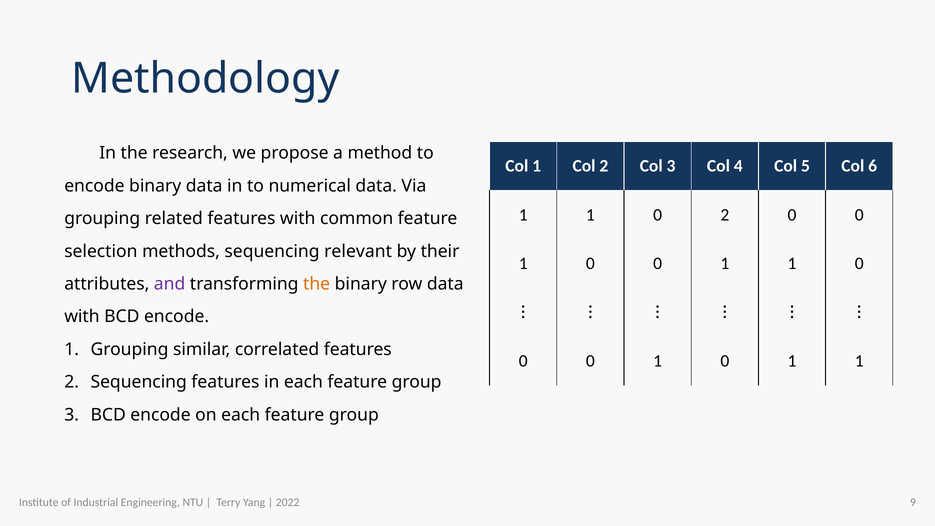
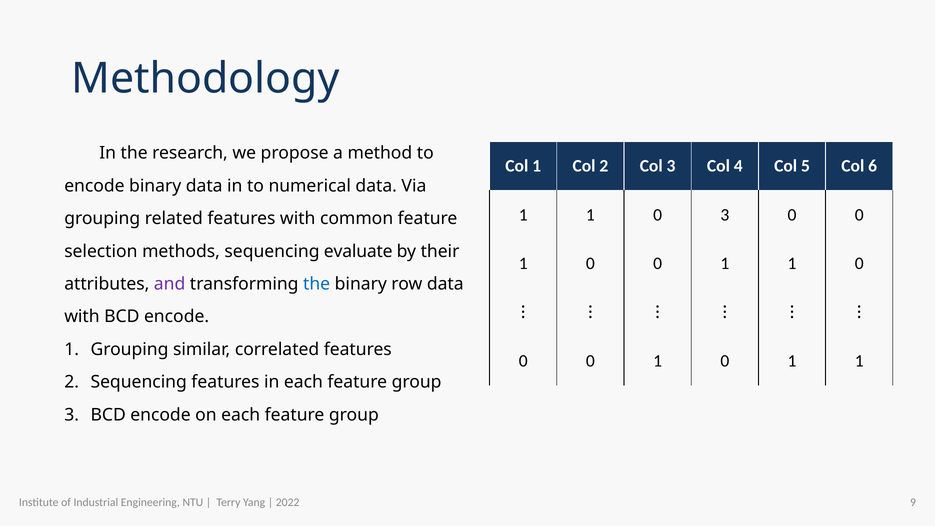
0 2: 2 -> 3 (725, 215)
relevant: relevant -> evaluate (358, 251)
the colour: orange -> blue (317, 284)
